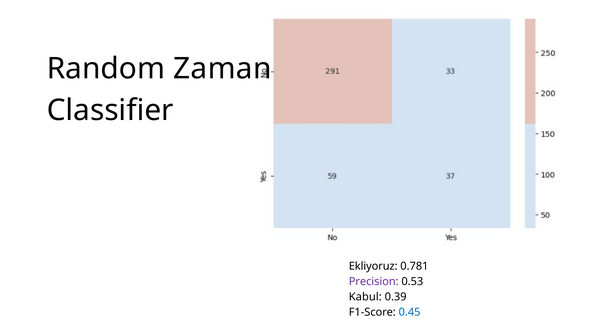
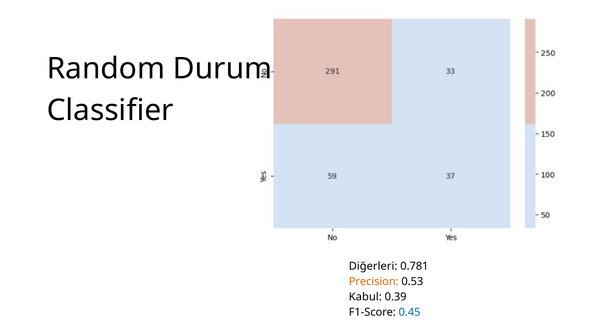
Zaman: Zaman -> Durum (222, 69)
Ekliyoruz: Ekliyoruz -> Diğerleri (373, 266)
Precision colour: purple -> orange (374, 282)
